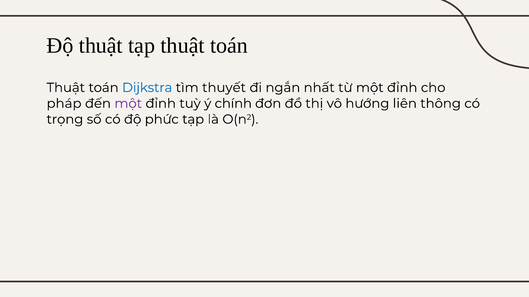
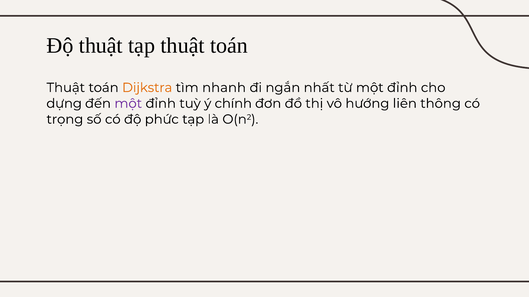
Dijkstra colour: blue -> orange (147, 88)
thuyết: thuyết -> nhanh (224, 88)
pháp: pháp -> dựng (64, 104)
